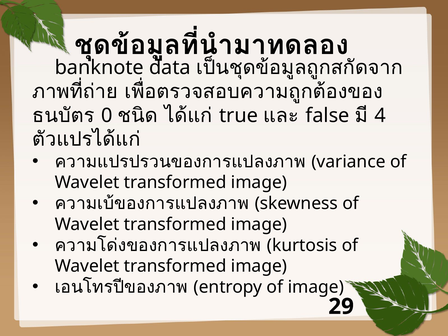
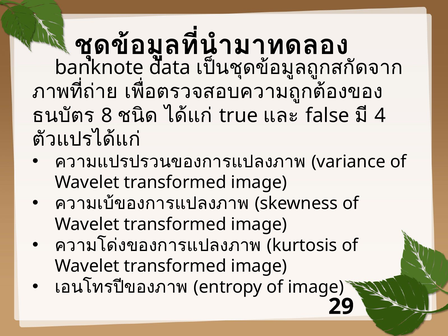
0: 0 -> 8 (107, 115)
